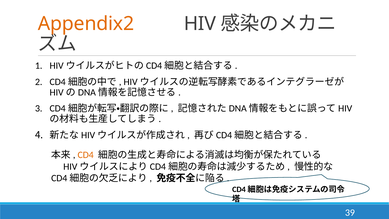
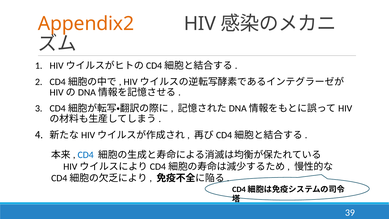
CD4 colour: orange -> blue (86, 155)
